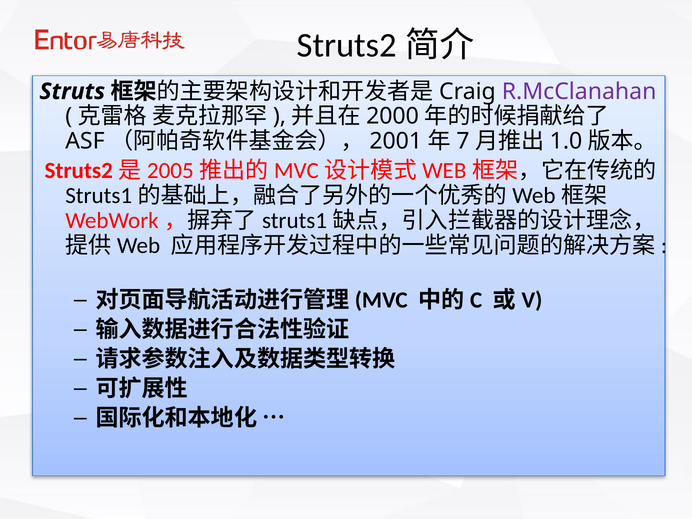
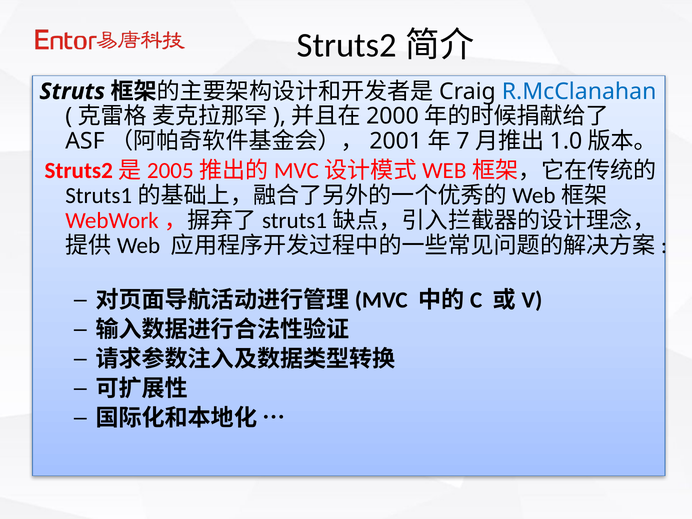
R.McClanahan colour: purple -> blue (579, 91)
